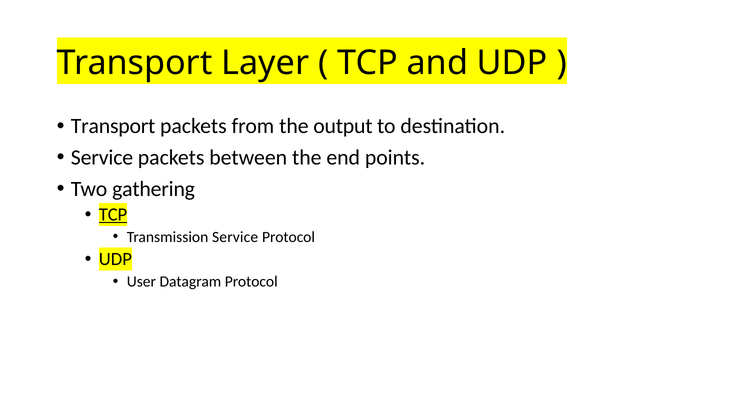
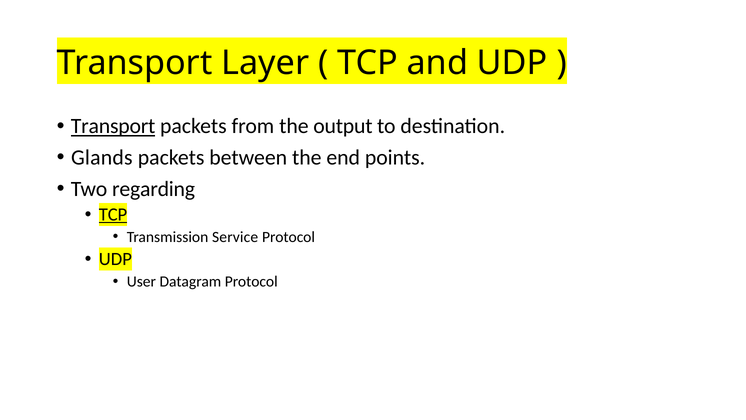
Transport underline: none -> present (113, 126)
Service: Service -> Glands (102, 157)
gathering: gathering -> regarding (154, 189)
